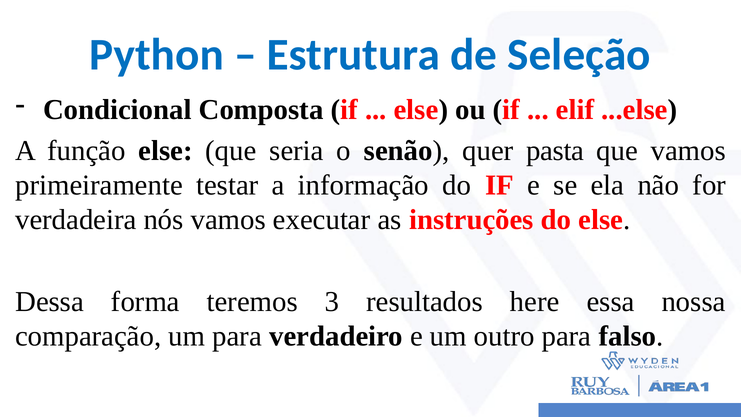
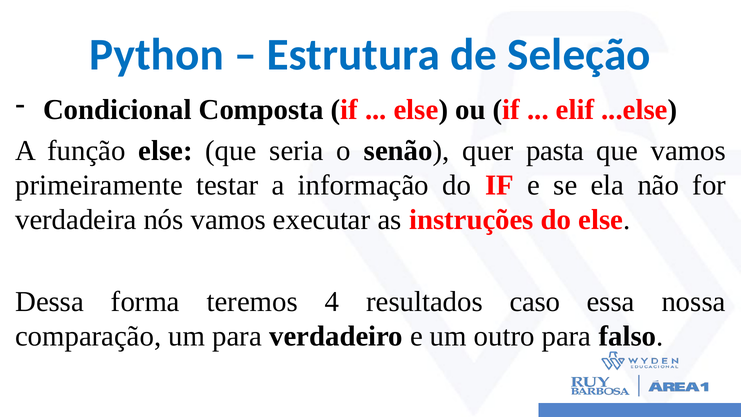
3: 3 -> 4 (332, 301)
here: here -> caso (535, 301)
